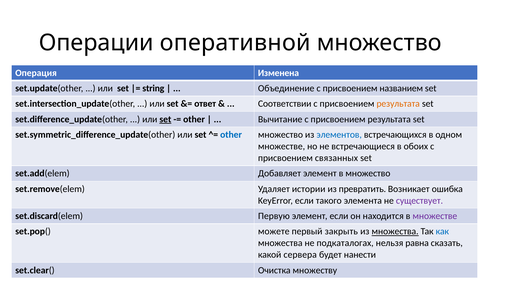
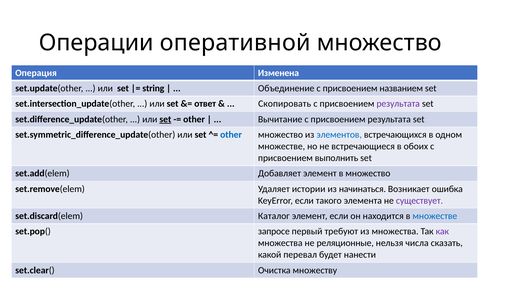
Соответствии: Соответствии -> Скопировать (285, 104)
результата colour: orange -> purple (398, 104)
связанных: связанных -> выполнить (337, 158)
превратить: превратить -> начинаться (362, 189)
Первую: Первую -> Каталог (274, 216)
множестве colour: purple -> blue (435, 216)
можете: можете -> запросе (274, 231)
закрыть: закрыть -> требуют (341, 231)
множества underline: present -> none (395, 231)
как colour: blue -> purple (442, 231)
подкаталогах: подкаталогах -> реляционные (345, 243)
равна: равна -> числа (417, 243)
сервера: сервера -> перевал (300, 255)
